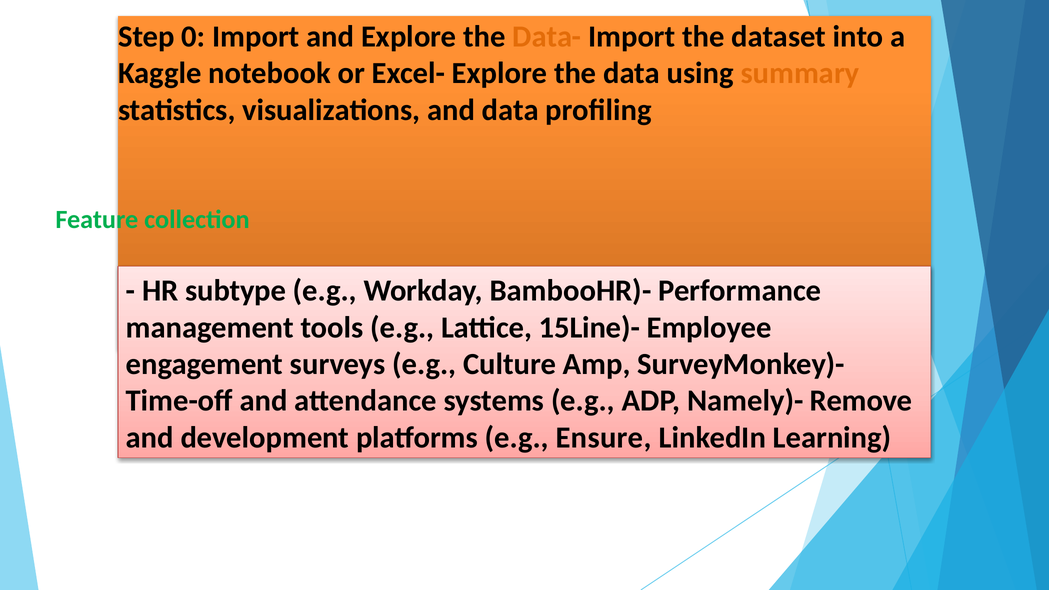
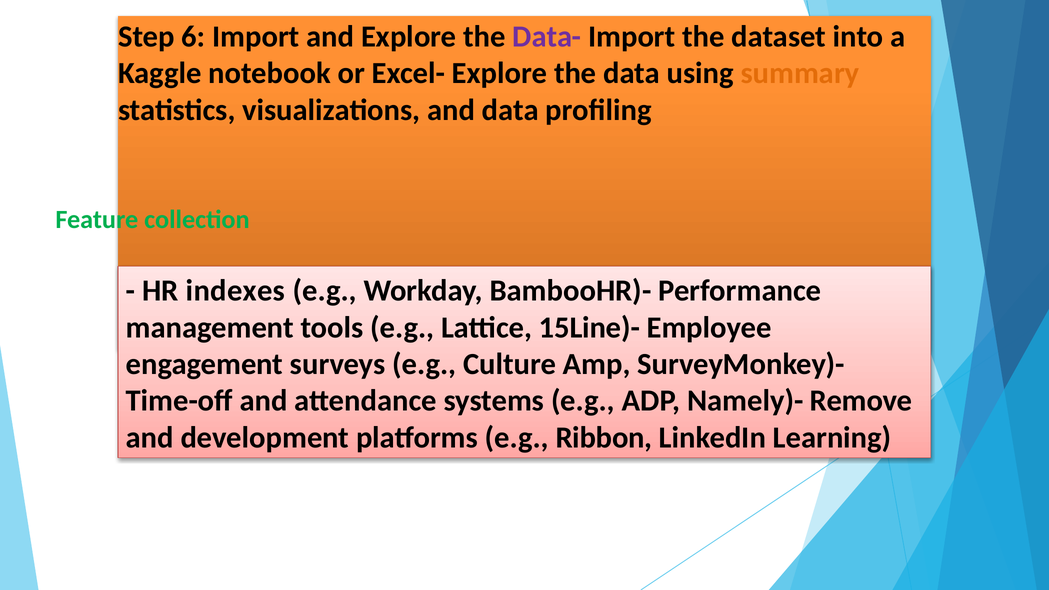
0: 0 -> 6 (193, 37)
Data- colour: orange -> purple (547, 37)
subtype: subtype -> indexes (235, 291)
Ensure: Ensure -> Ribbon (604, 438)
